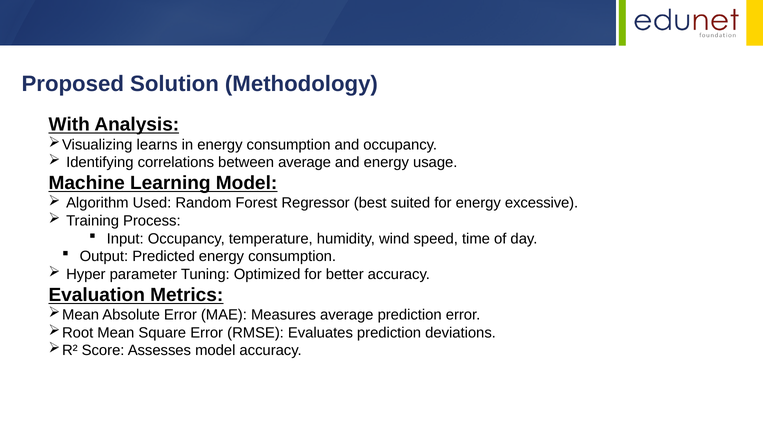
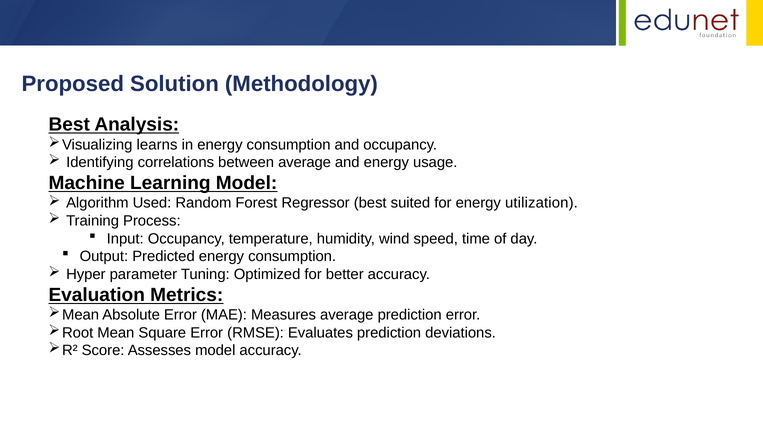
With: With -> Best (69, 125)
excessive: excessive -> utilization (541, 203)
